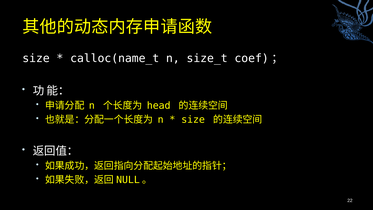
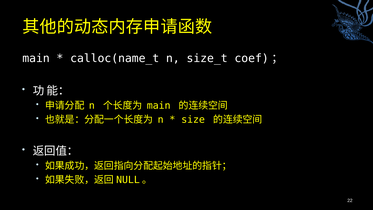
size: size -> main (36, 58)
head: head -> main (159, 106)
